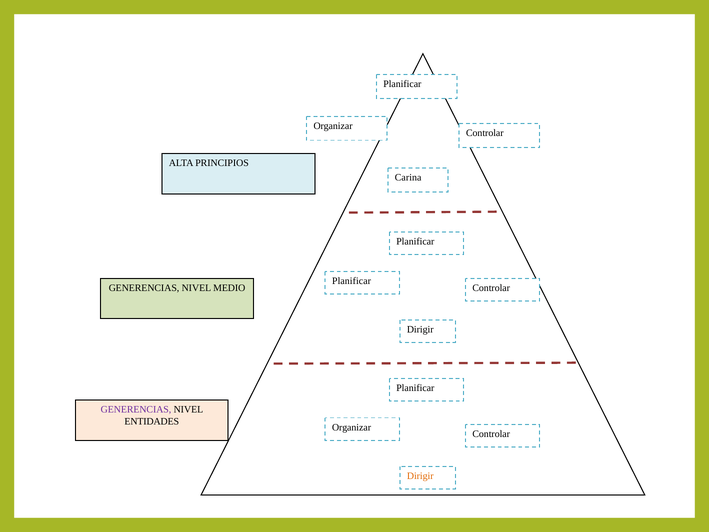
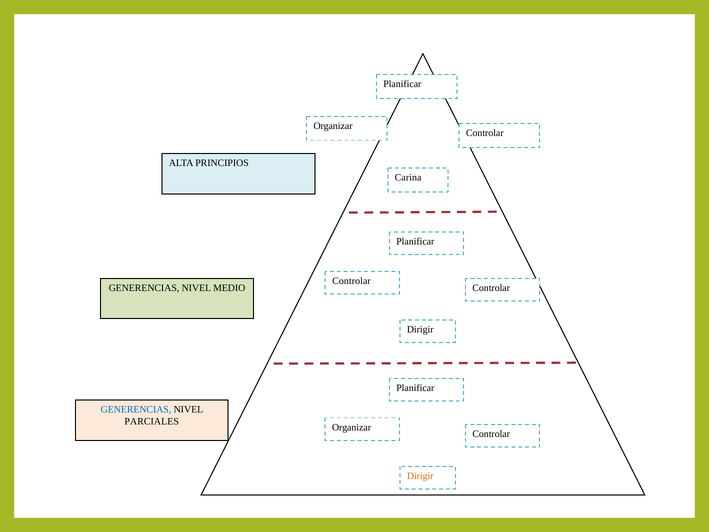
Planificar: Planificar -> Controlar (352, 281)
GENERENCIAS colour: purple -> blue (136, 409)
ENTIDADES: ENTIDADES -> PARCIALES (152, 421)
